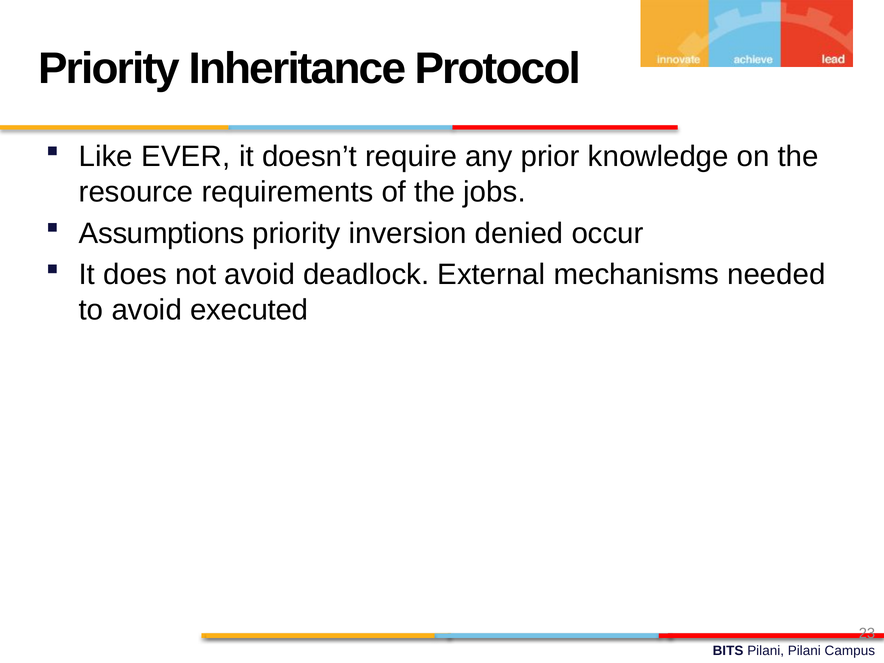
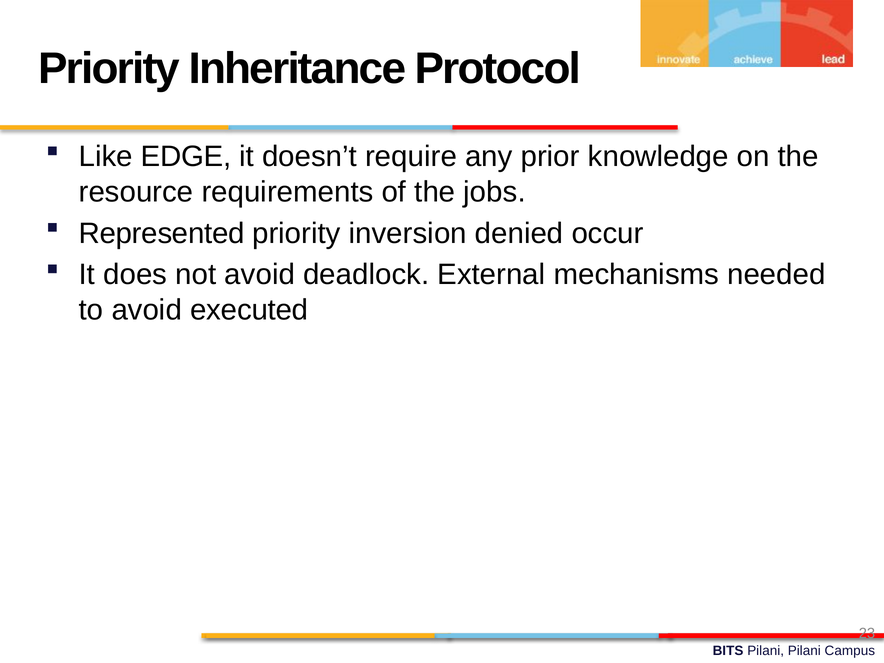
EVER: EVER -> EDGE (186, 157)
Assumptions: Assumptions -> Represented (162, 233)
